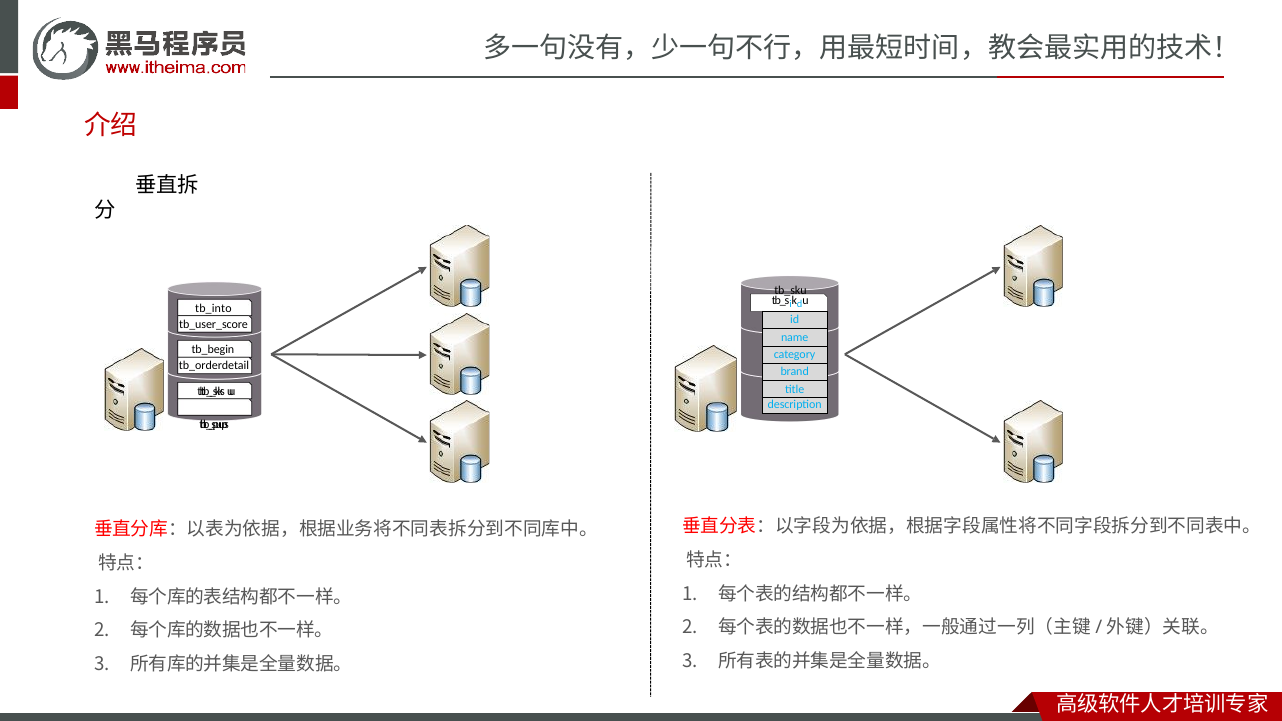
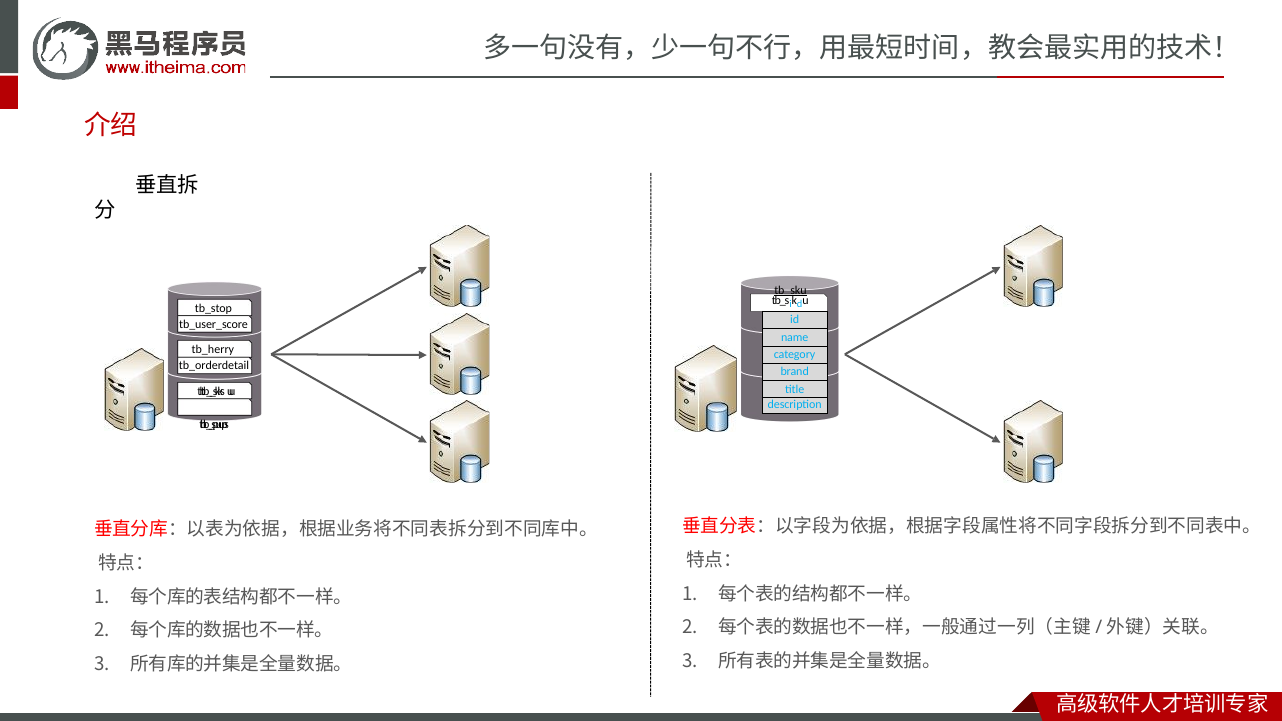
tb_sku underline: none -> present (790, 290)
tb_into: tb_into -> tb_stop (214, 308)
tb_begin: tb_begin -> tb_herry (213, 350)
